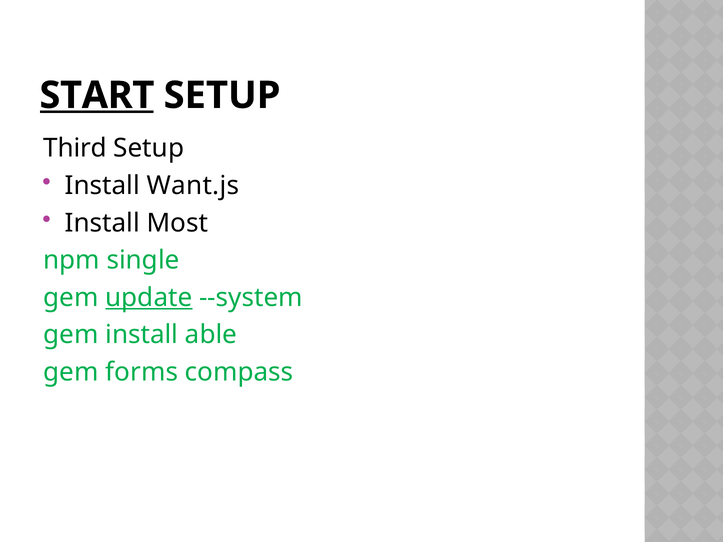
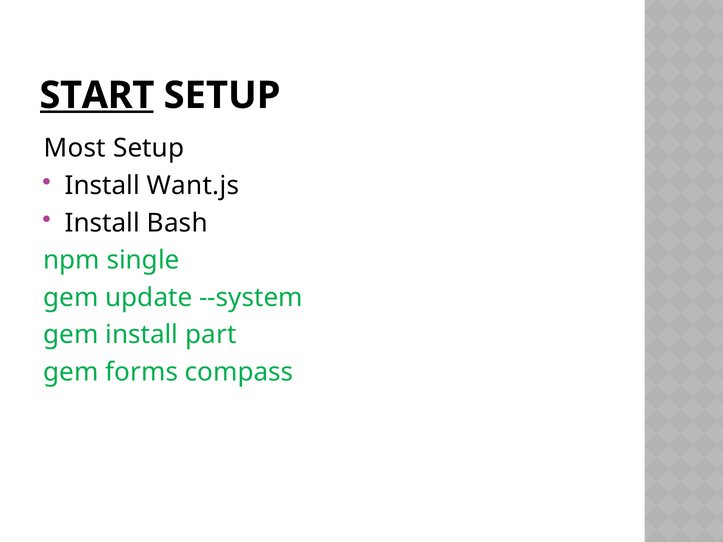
Third: Third -> Most (75, 148)
Most: Most -> Bash (177, 223)
update underline: present -> none (149, 298)
able: able -> part (211, 335)
